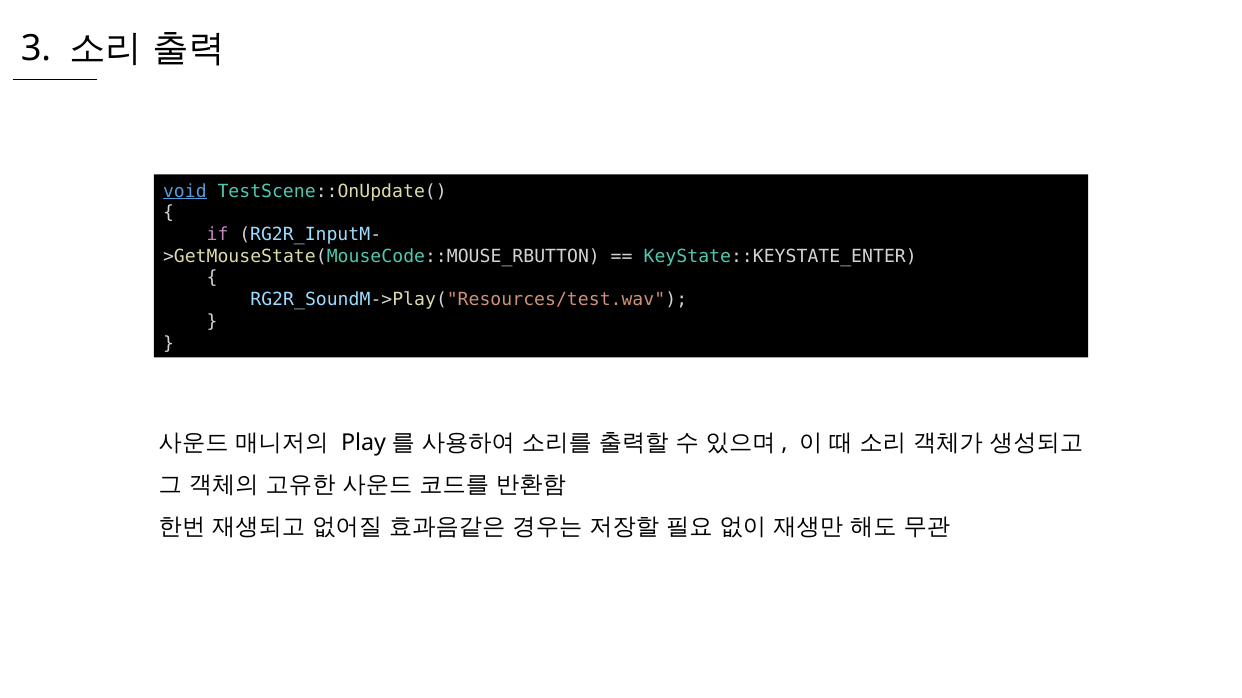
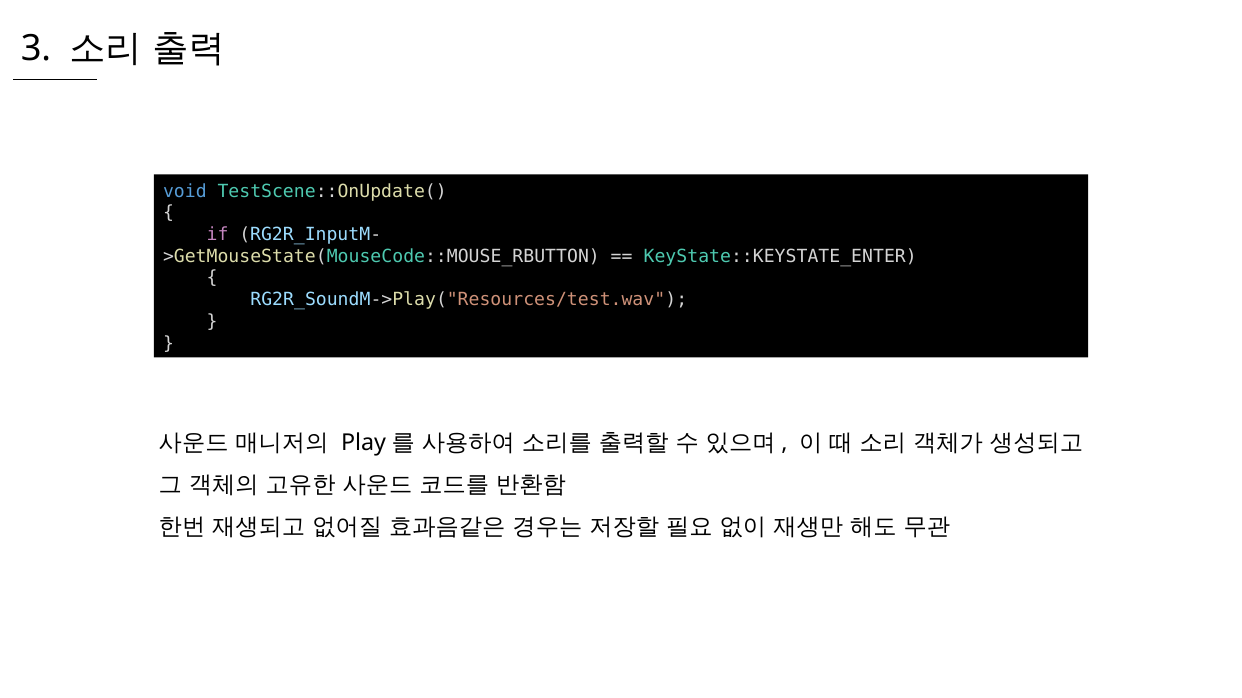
void underline: present -> none (185, 191)
